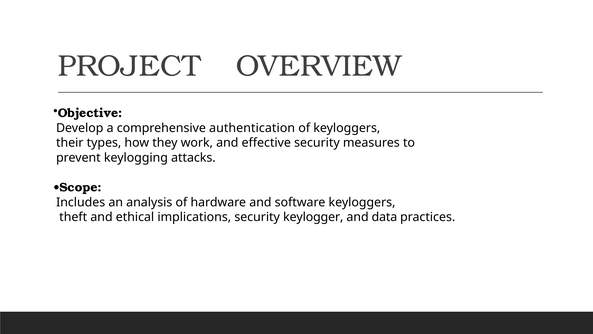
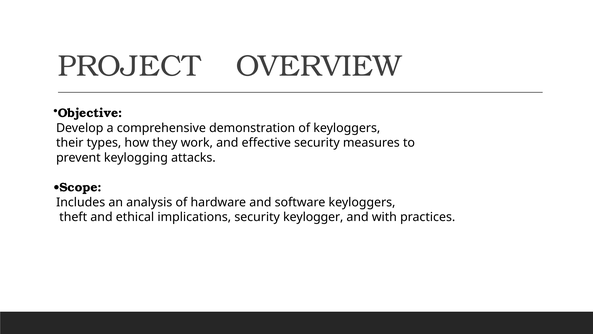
authentication: authentication -> demonstration (252, 128)
data: data -> with (384, 217)
